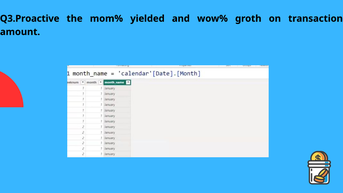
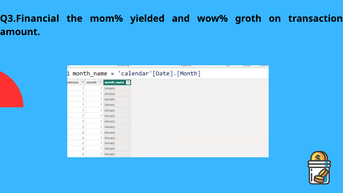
Q3.Proactive: Q3.Proactive -> Q3.Financial (30, 19)
